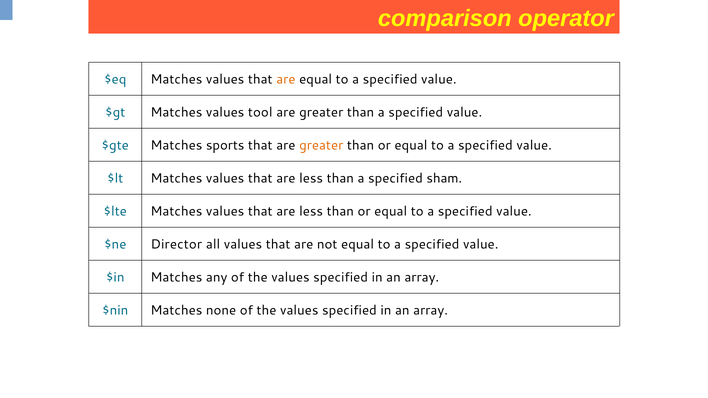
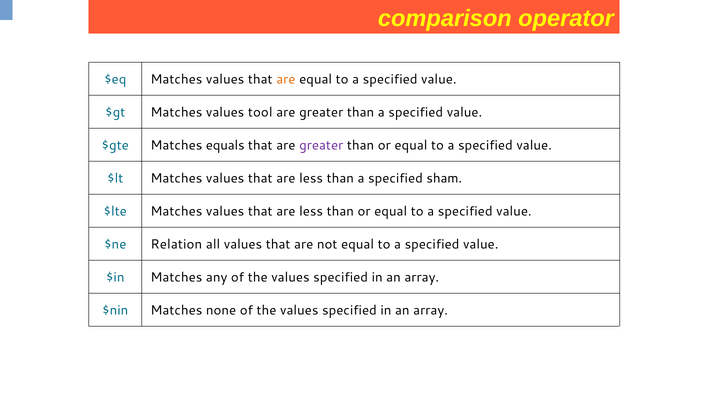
sports: sports -> equals (225, 145)
greater colour: orange -> purple (321, 145)
Director: Director -> Relation (176, 244)
